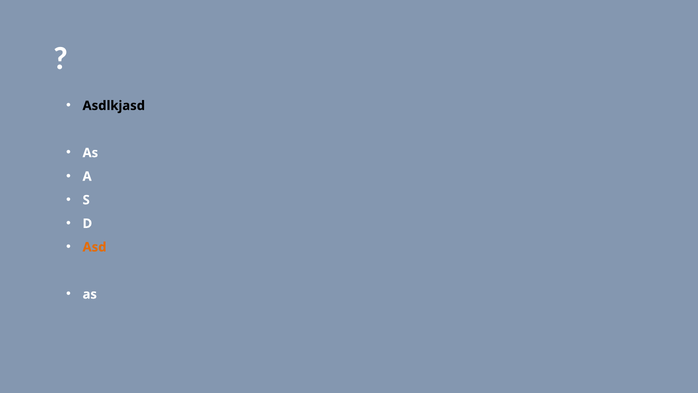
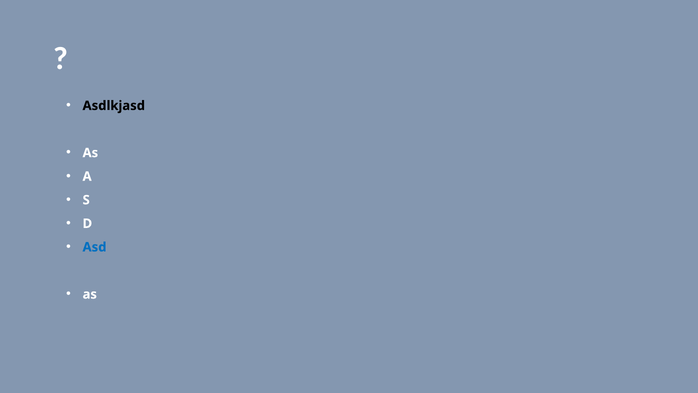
Asd colour: orange -> blue (95, 247)
